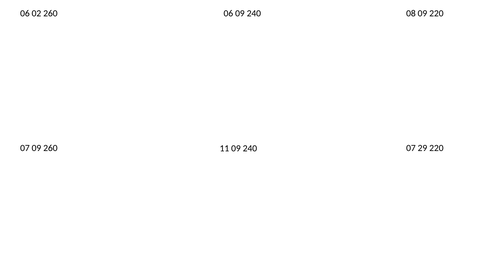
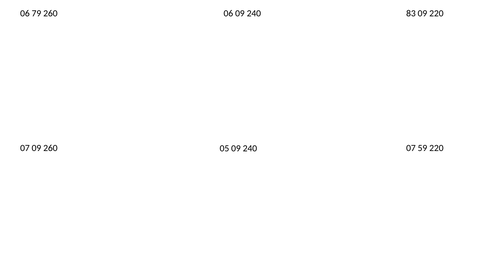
02: 02 -> 79 (36, 13)
08: 08 -> 83 (411, 13)
11: 11 -> 05 (224, 149)
29: 29 -> 59 (422, 148)
